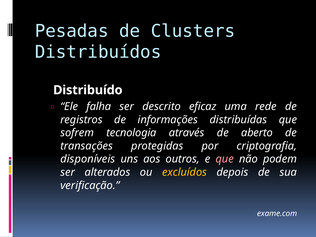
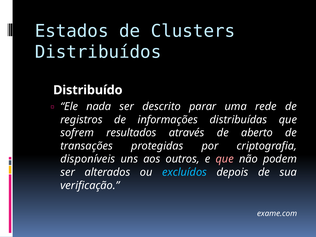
Pesadas: Pesadas -> Estados (72, 31)
falha: falha -> nada (99, 106)
eficaz: eficaz -> parar (203, 106)
tecnologia: tecnologia -> resultados (131, 133)
excluídos colour: yellow -> light blue (185, 172)
